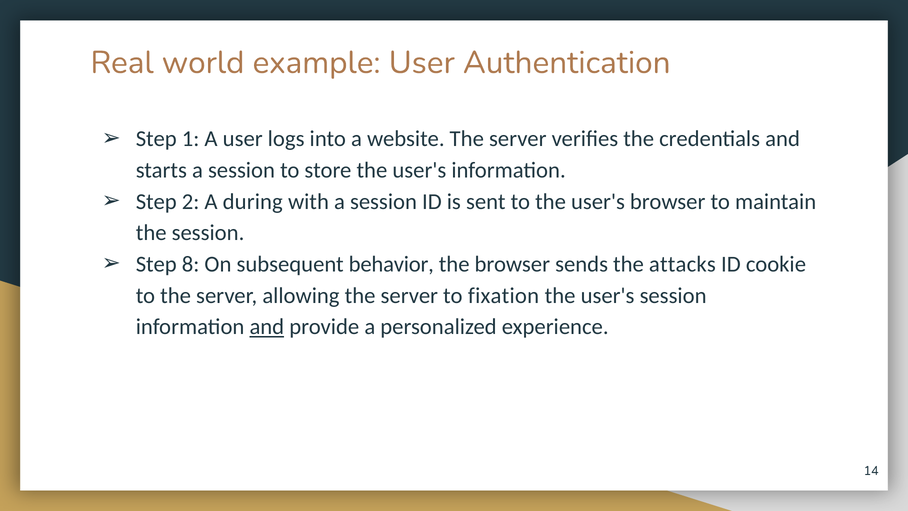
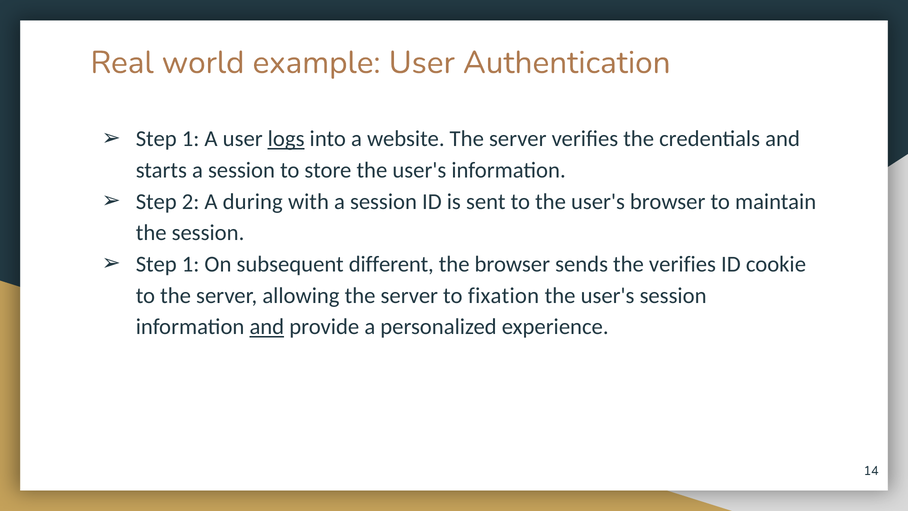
logs underline: none -> present (286, 139)
8: 8 -> 1 (191, 264)
behavior: behavior -> different (391, 264)
the attacks: attacks -> verifies (682, 264)
